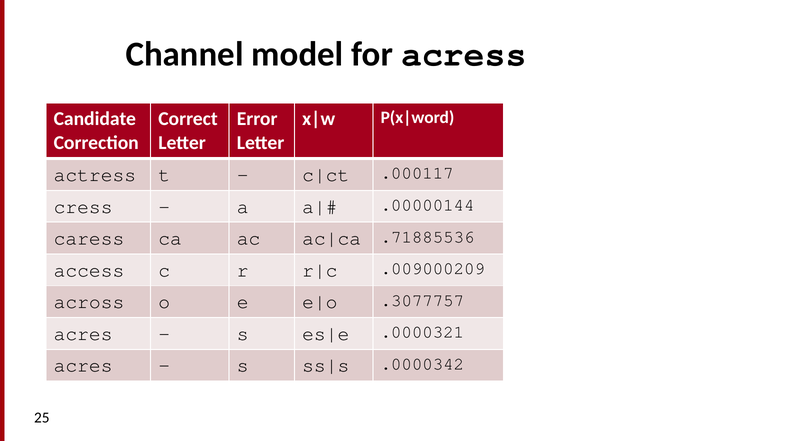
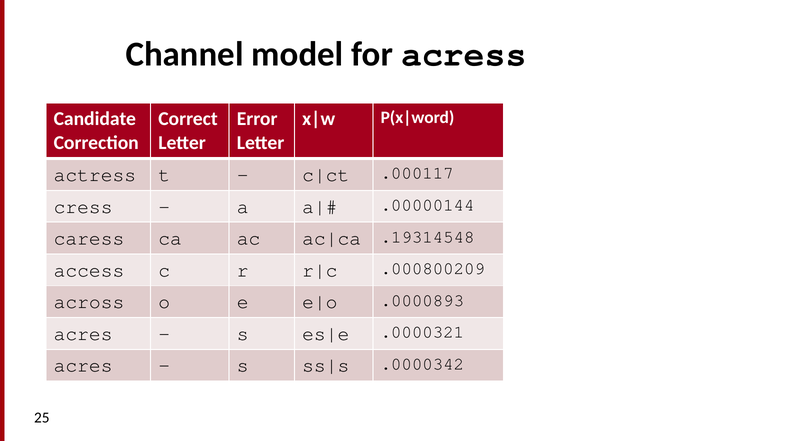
.71885536: .71885536 -> .19314548 (428, 237)
.009000209: .009000209 -> .000800209 (433, 269)
.3077757: .3077757 -> .0000893 (422, 301)
